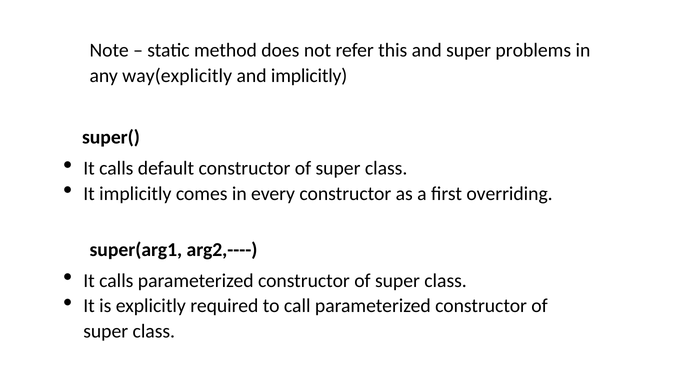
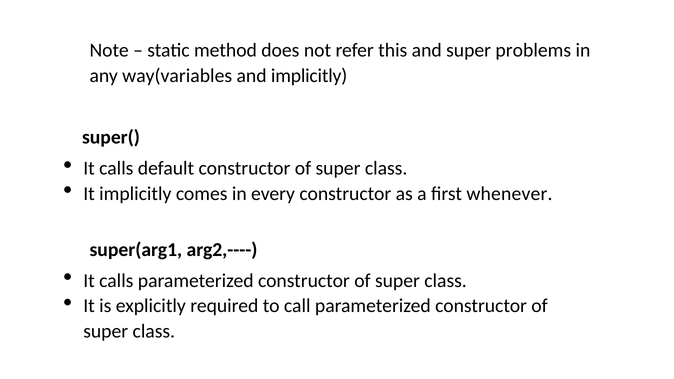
way(explicitly: way(explicitly -> way(variables (177, 76)
overriding: overriding -> whenever (509, 194)
